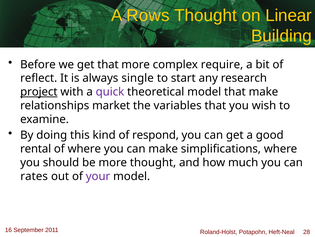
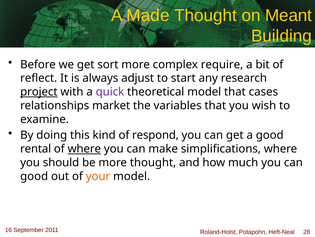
Rows: Rows -> Made (148, 15)
Linear: Linear -> Meant (289, 15)
get that: that -> sort (108, 64)
single: single -> adjust (138, 78)
that make: make -> cases (263, 92)
where underline: none -> present (84, 148)
rates: rates -> good (34, 176)
your colour: purple -> orange (98, 176)
